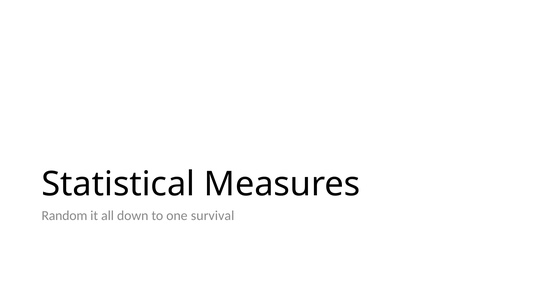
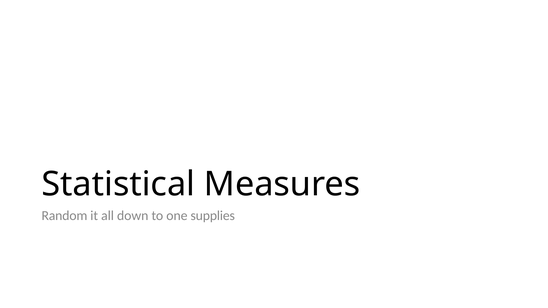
survival: survival -> supplies (213, 216)
